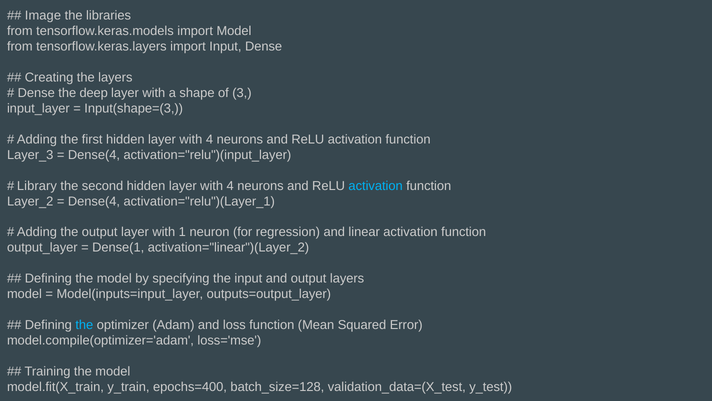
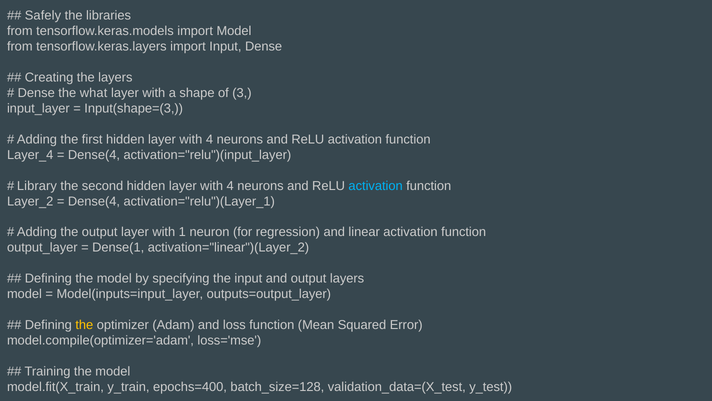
Image: Image -> Safely (43, 16)
deep: deep -> what (94, 93)
Layer_3: Layer_3 -> Layer_4 (30, 155)
the colour: light blue -> yellow (84, 325)
